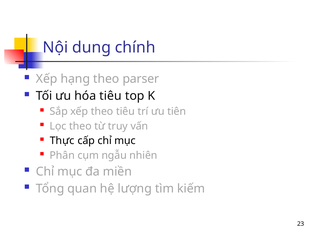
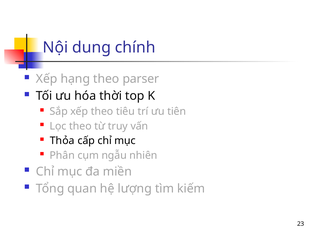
hóa tiêu: tiêu -> thời (111, 96)
Thực: Thực -> Thỏa (62, 141)
